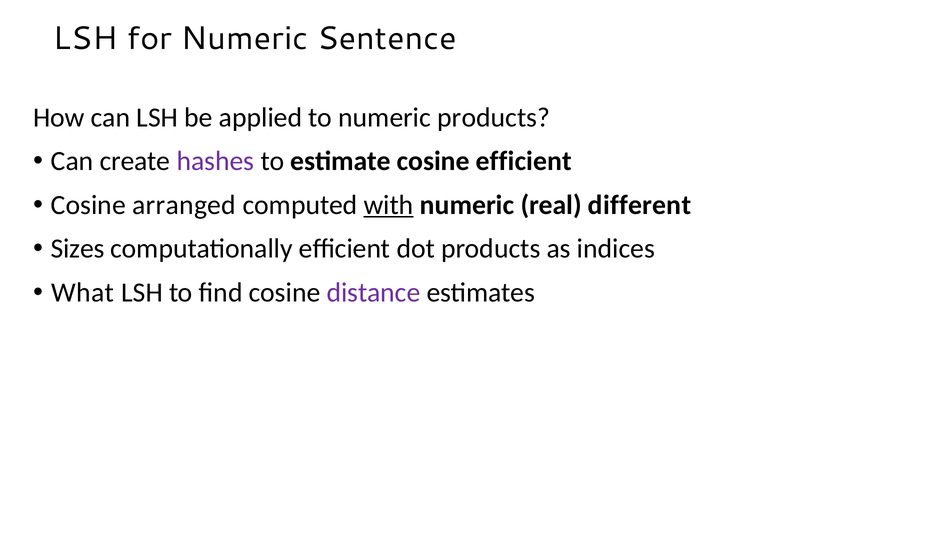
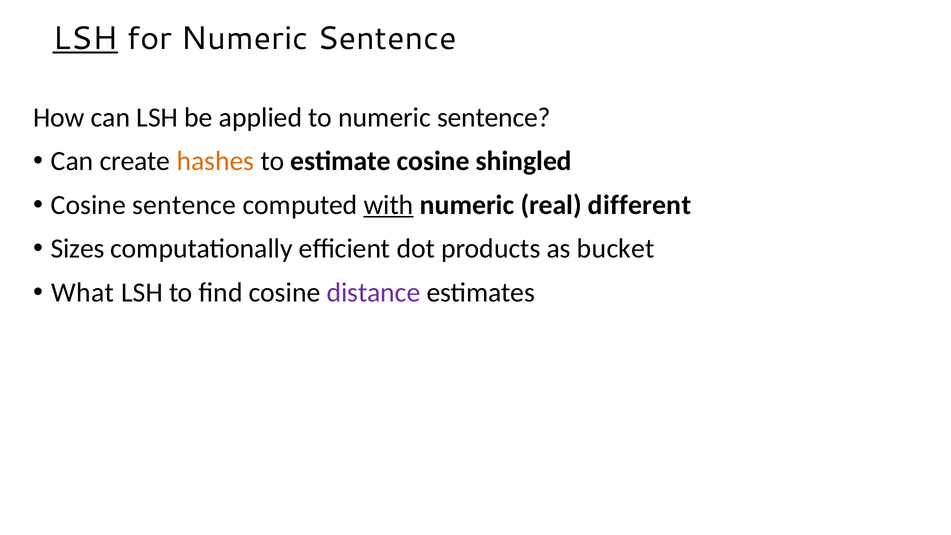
LSH underline: none -> present (85, 38)
to numeric products: products -> sentence (494, 117)
hashes colour: purple -> orange (215, 161)
cosine efficient: efficient -> shingled (524, 161)
Cosine arranged: arranged -> sentence (184, 205)
indices: indices -> bucket (616, 249)
